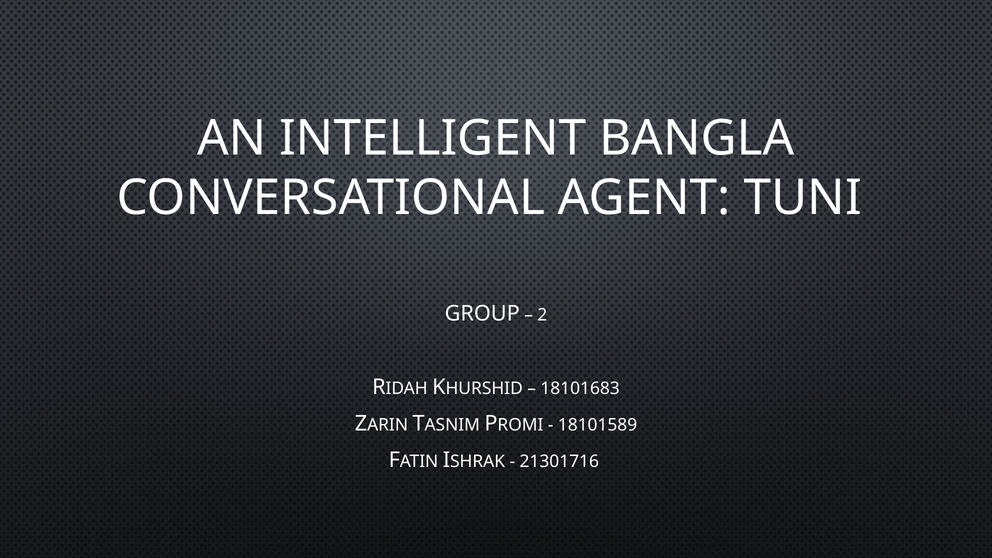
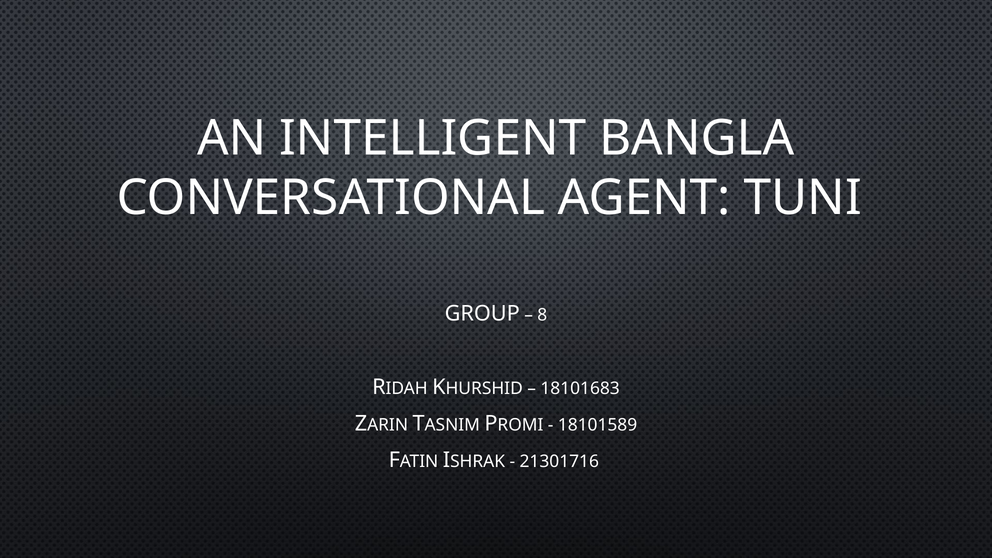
2: 2 -> 8 (542, 315)
